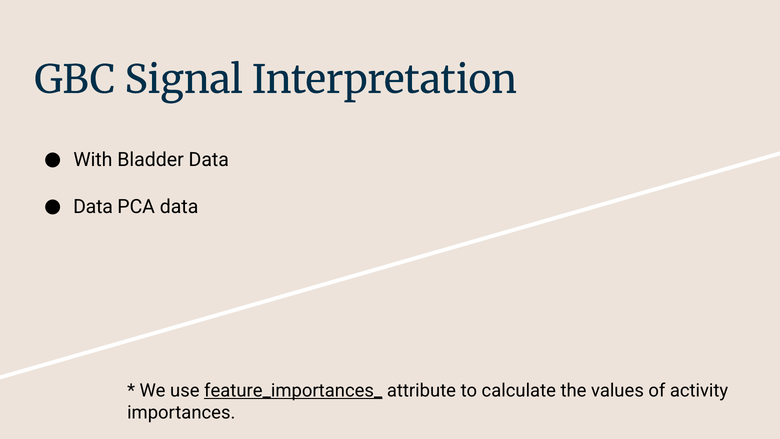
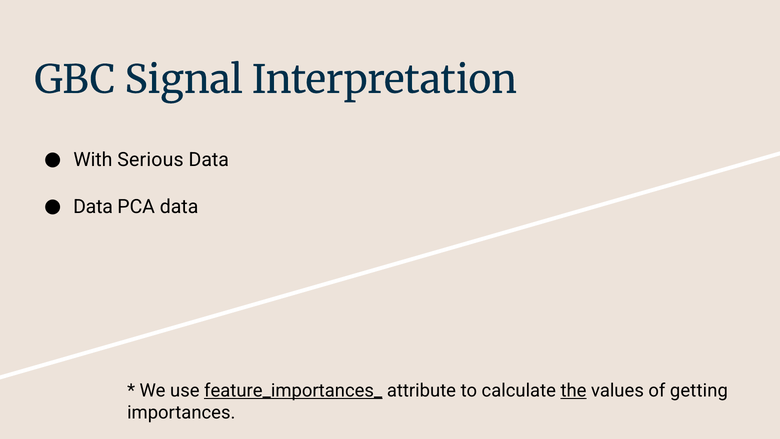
Bladder: Bladder -> Serious (150, 160)
the underline: none -> present (574, 390)
activity: activity -> getting (699, 390)
